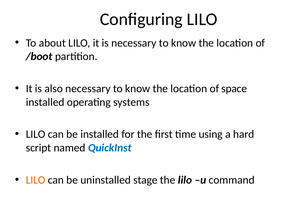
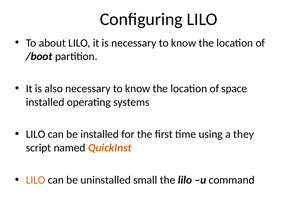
hard: hard -> they (244, 135)
QuickInst colour: blue -> orange (110, 148)
stage: stage -> small (145, 180)
